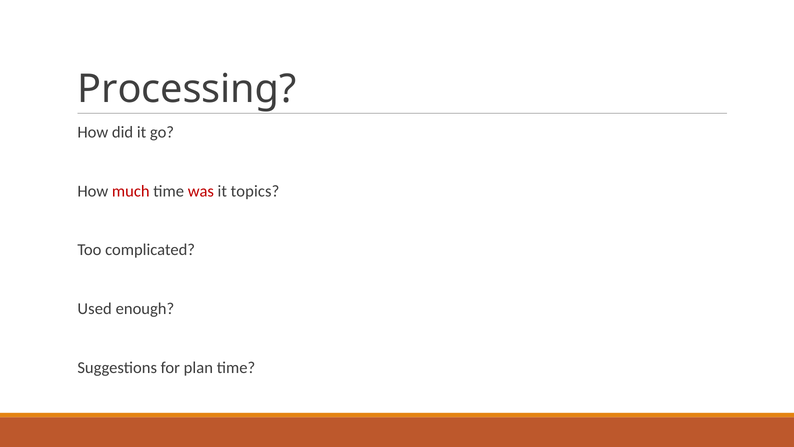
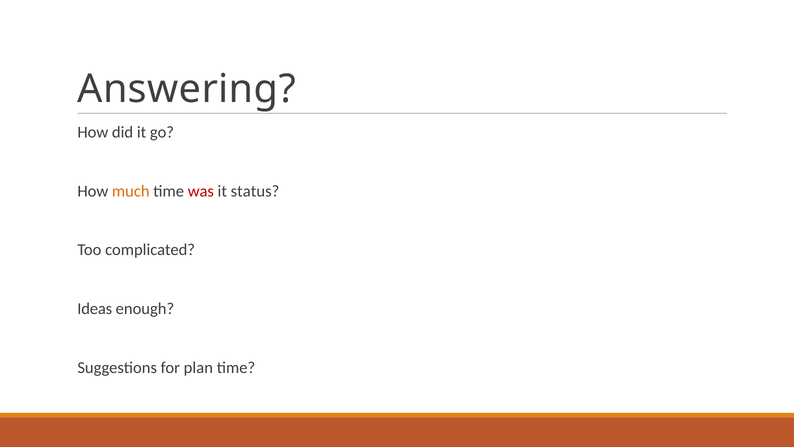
Processing: Processing -> Answering (187, 89)
much colour: red -> orange (131, 191)
topics: topics -> status (255, 191)
Used: Used -> Ideas (95, 309)
